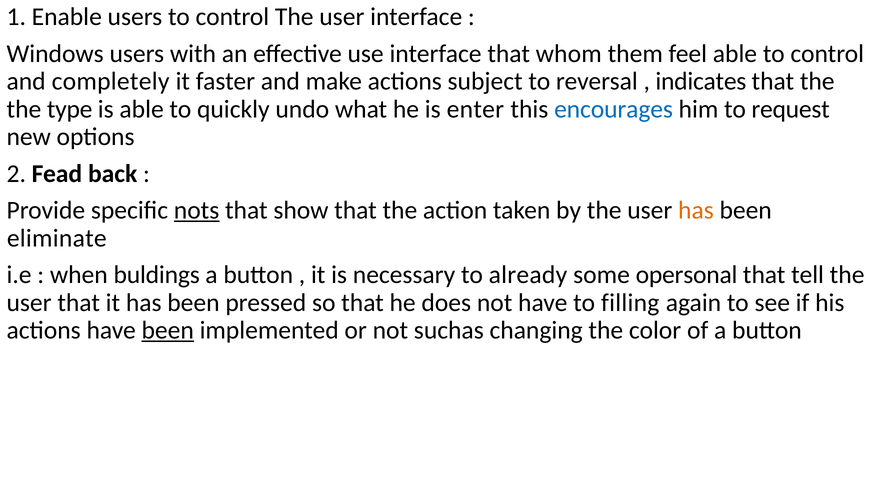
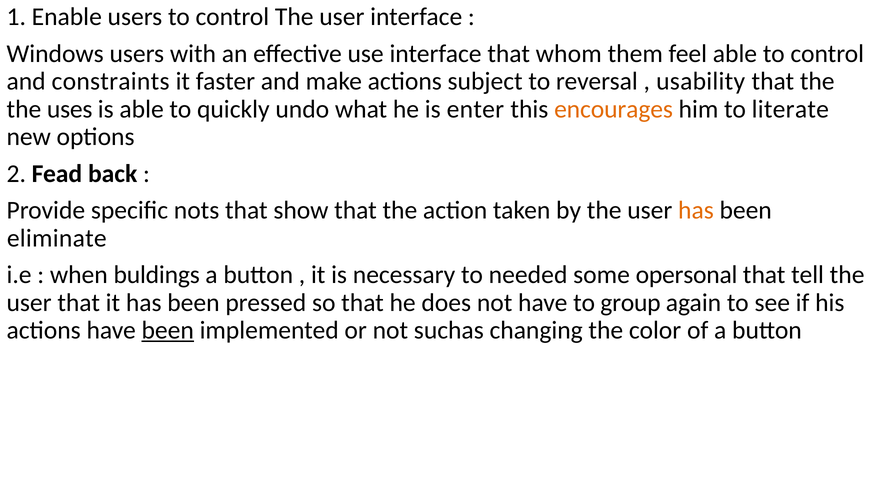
completely: completely -> constraints (111, 81)
indicates: indicates -> usability (701, 81)
type: type -> uses (70, 109)
encourages colour: blue -> orange (614, 109)
request: request -> literate (790, 109)
nots underline: present -> none (197, 210)
already: already -> needed (528, 275)
filling: filling -> group (631, 303)
